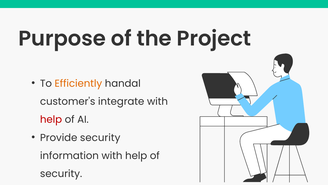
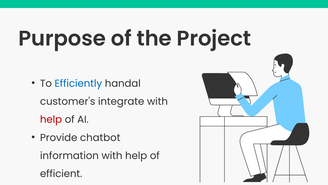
Efficiently colour: orange -> blue (78, 83)
Provide security: security -> chatbot (100, 137)
security: security -> efficient (61, 173)
